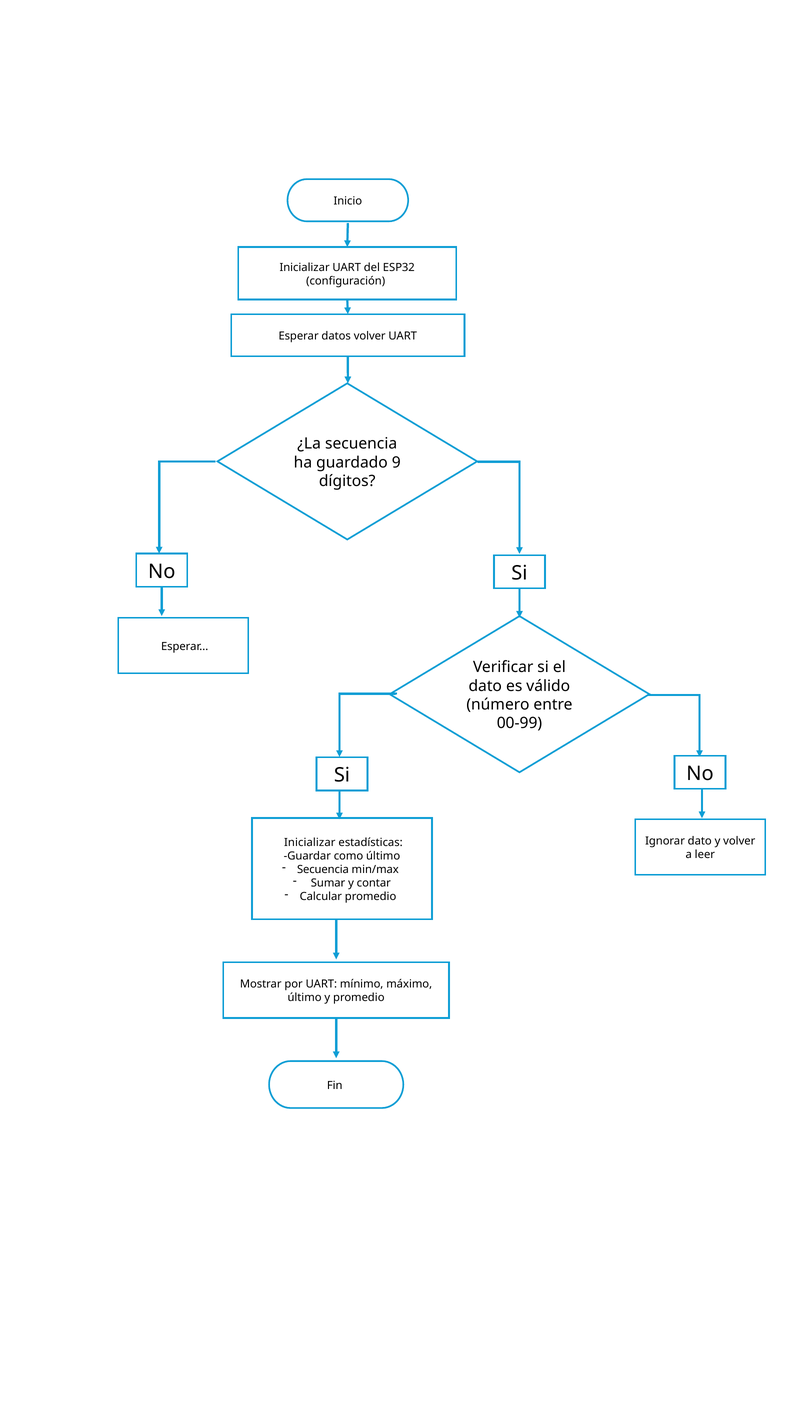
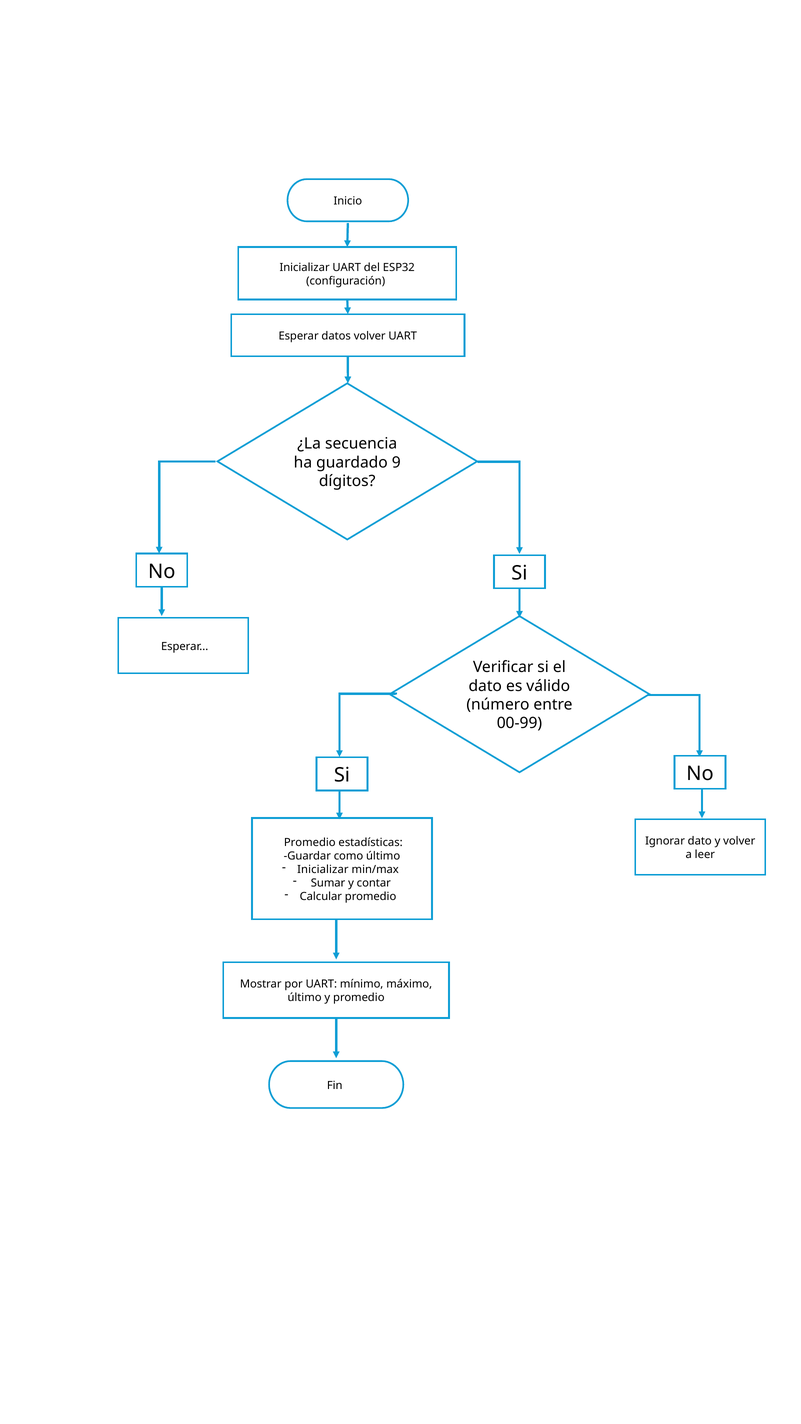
Inicializar: Inicializar -> Promedio (310, 842)
Secuencia: Secuencia -> Inicializar (323, 869)
